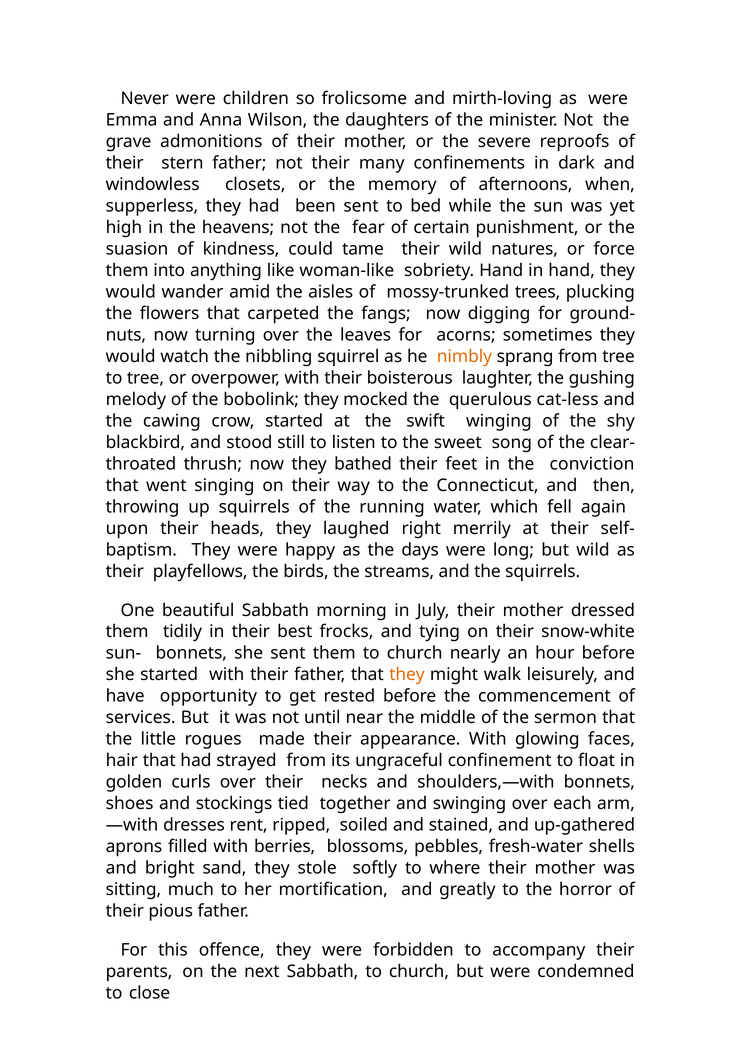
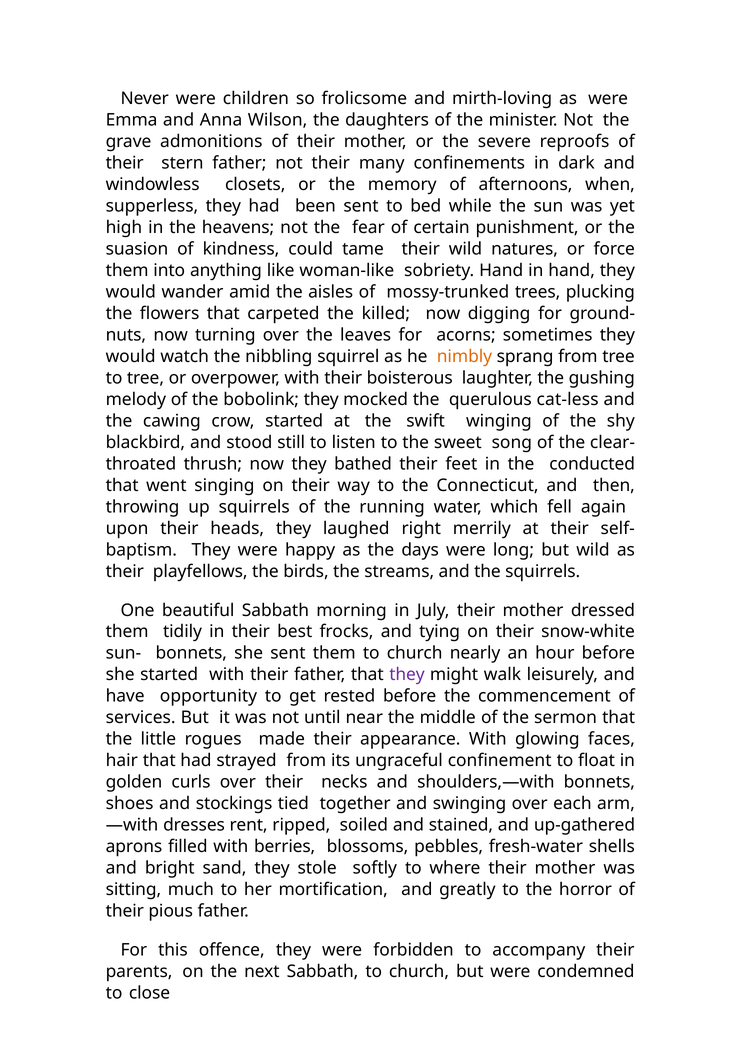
fangs: fangs -> killed (386, 313)
conviction: conviction -> conducted (592, 464)
they colour: orange -> purple (407, 675)
